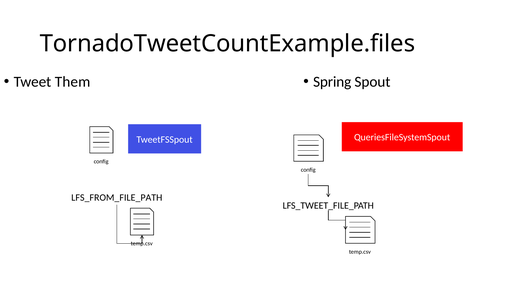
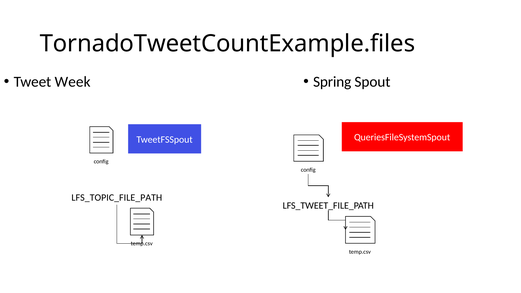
Them: Them -> Week (73, 82)
LFS_FROM_FILE_PATH: LFS_FROM_FILE_PATH -> LFS_TOPIC_FILE_PATH (117, 198)
